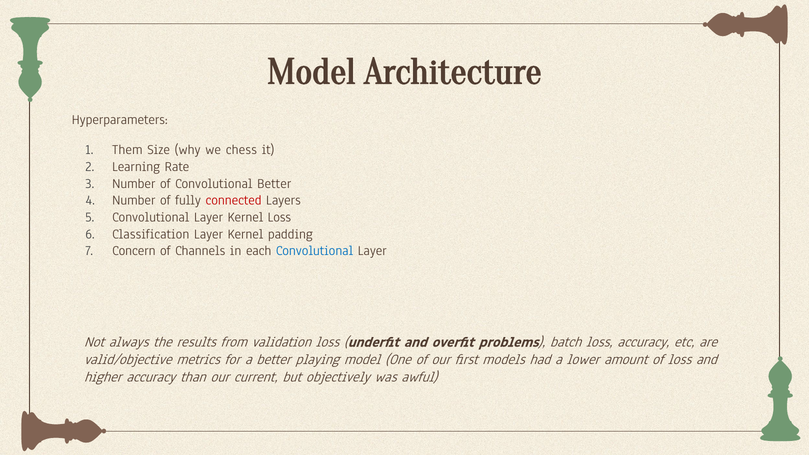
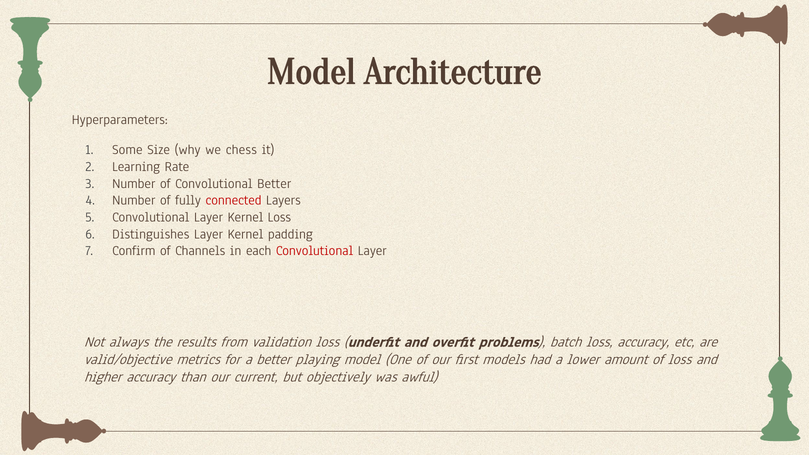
Them: Them -> Some (127, 150)
Classification: Classification -> Distinguishes (151, 234)
Concern: Concern -> Confirm (134, 251)
Convolutional colour: blue -> red (315, 251)
